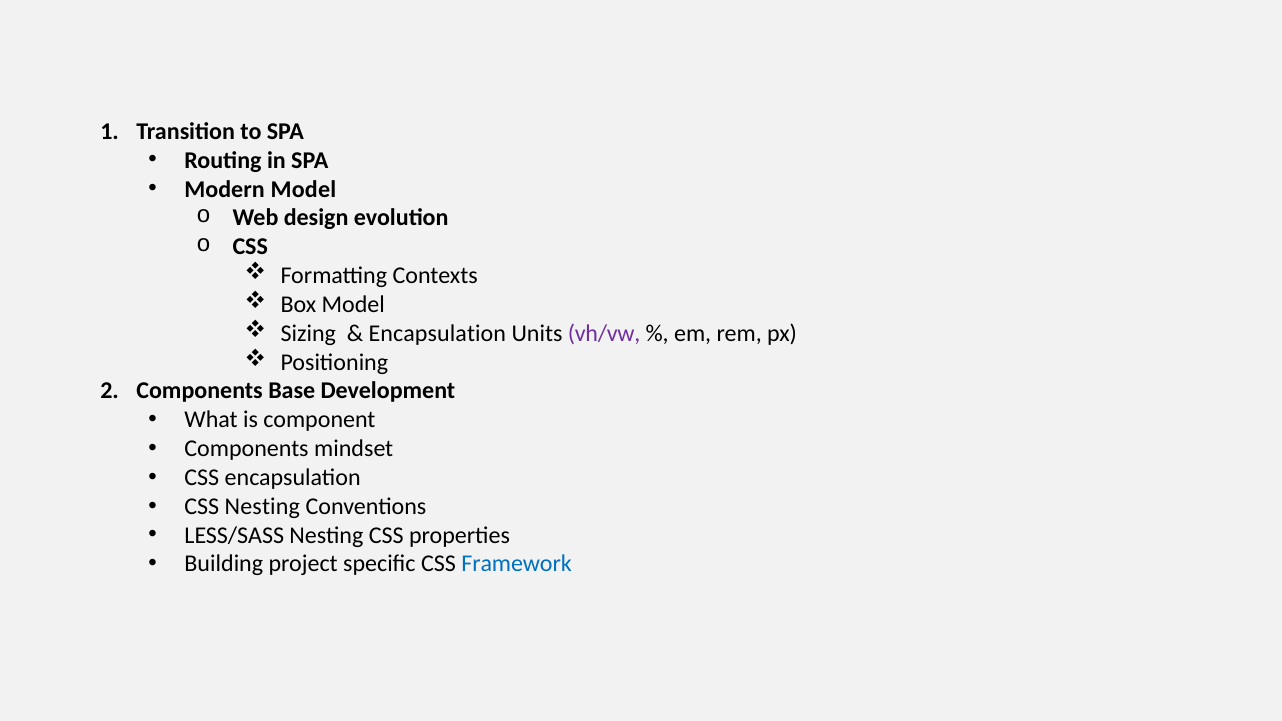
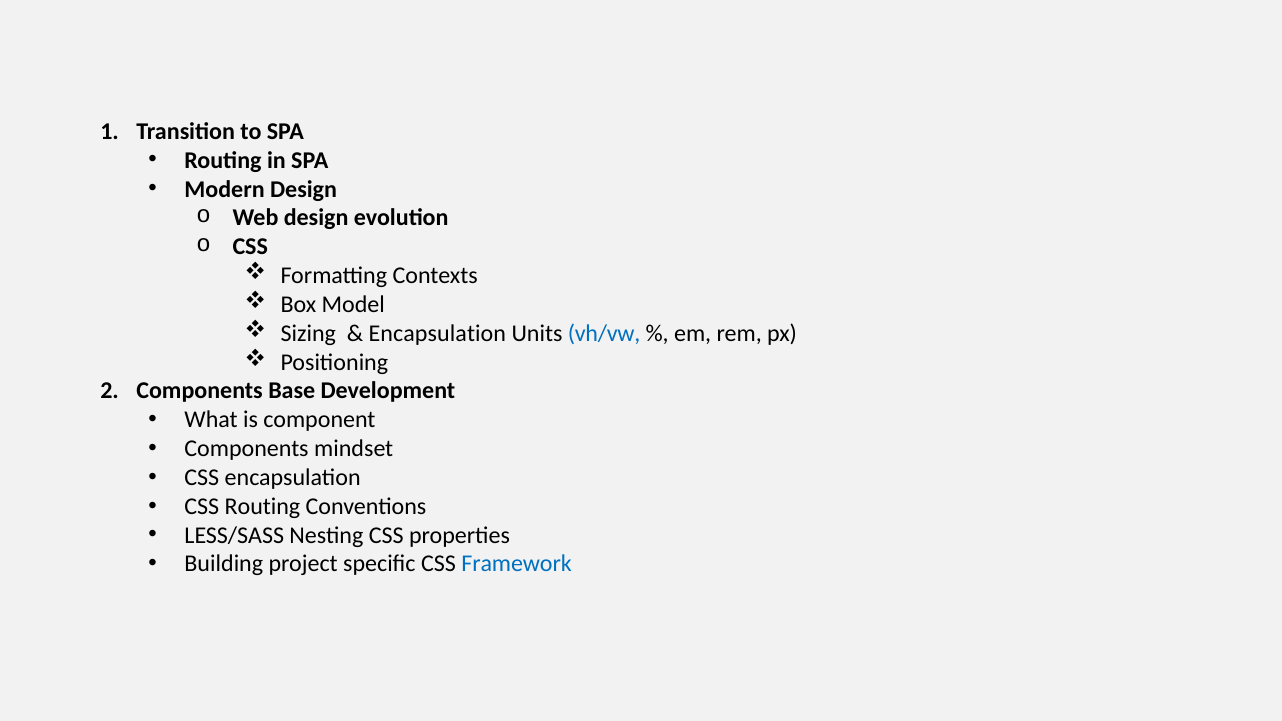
Modern Model: Model -> Design (304, 189)
vh/vw colour: purple -> blue (604, 333)
CSS Nesting: Nesting -> Routing (262, 506)
